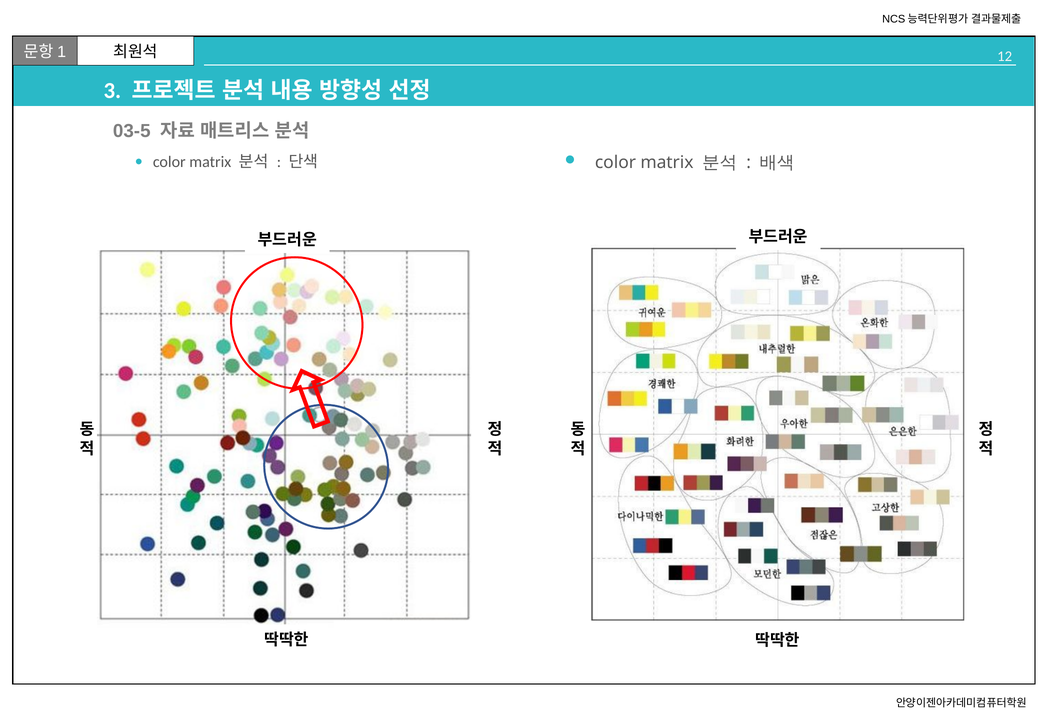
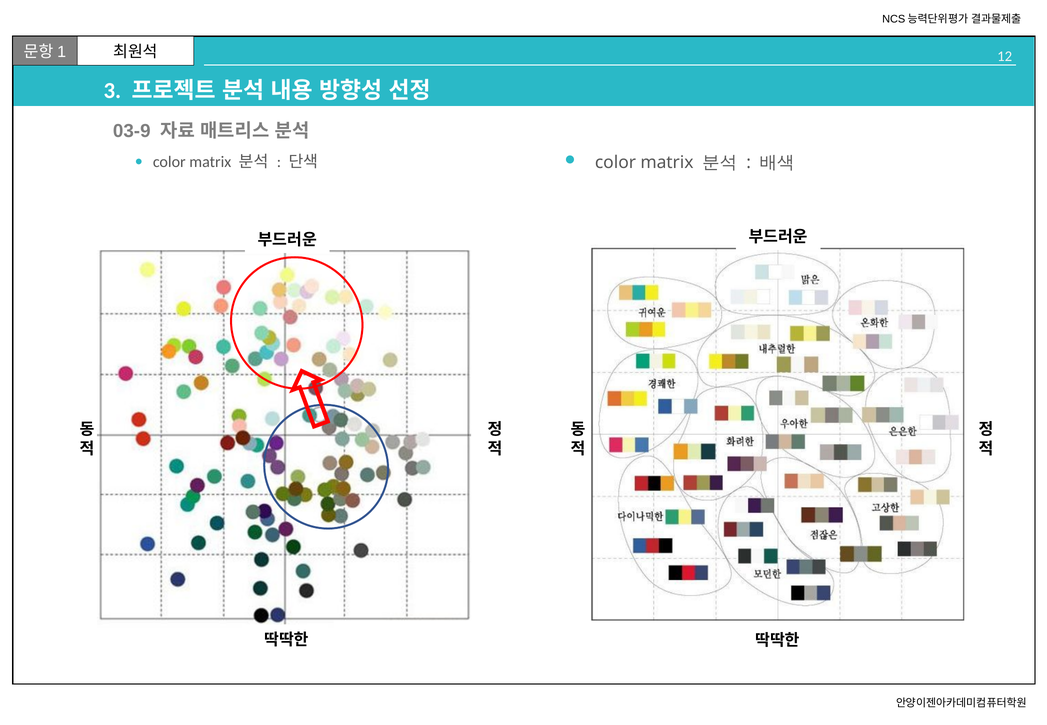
03-5: 03-5 -> 03-9 (132, 131)
